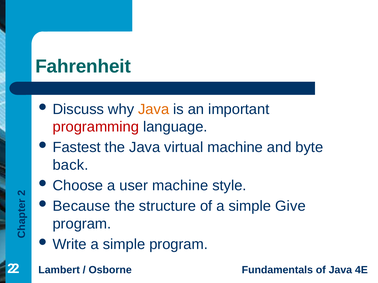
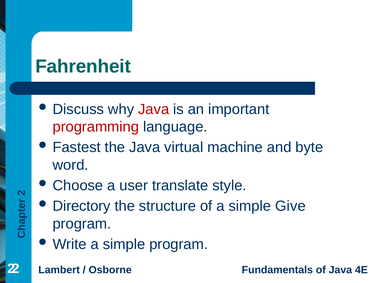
Java colour: orange -> red (154, 109)
back: back -> word (71, 165)
user machine: machine -> translate (180, 186)
Because: Because -> Directory (82, 206)
